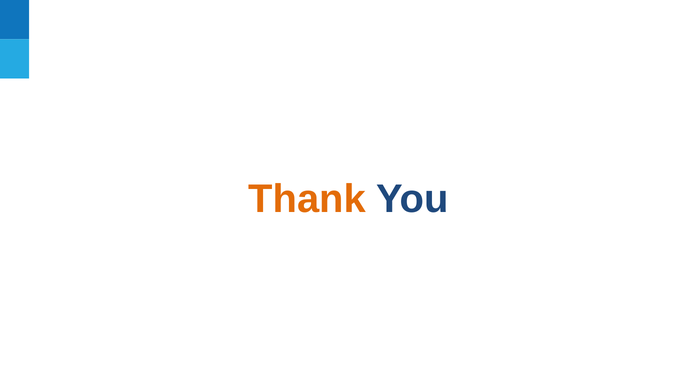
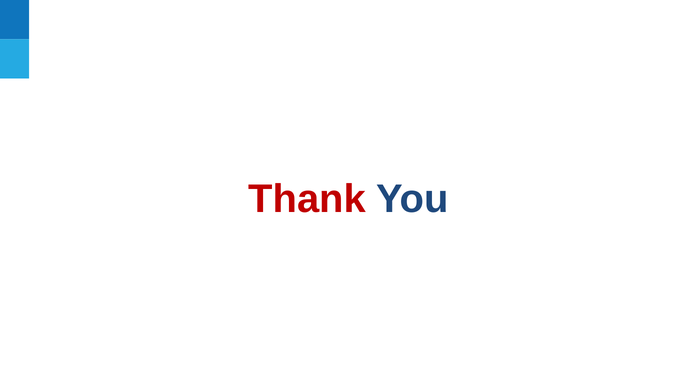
Thank colour: orange -> red (307, 199)
